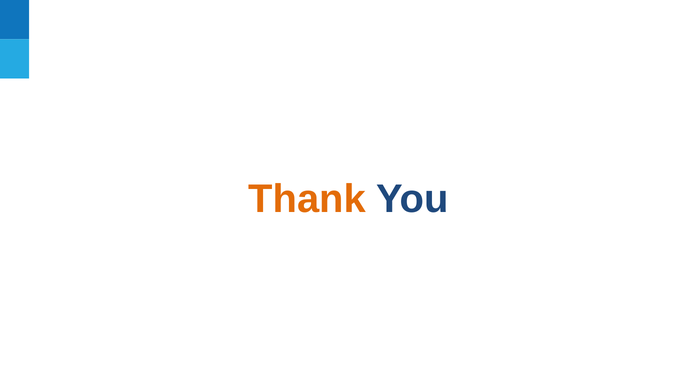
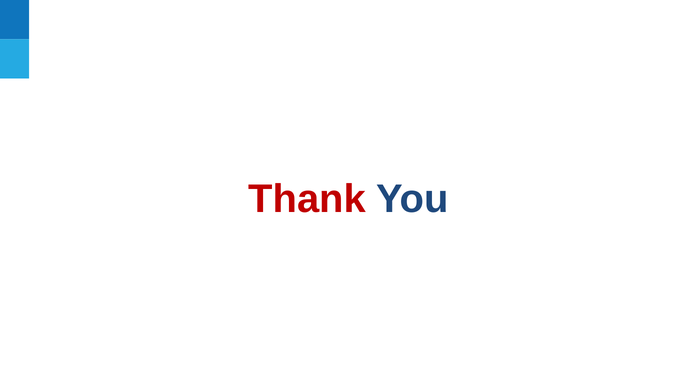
Thank colour: orange -> red (307, 199)
